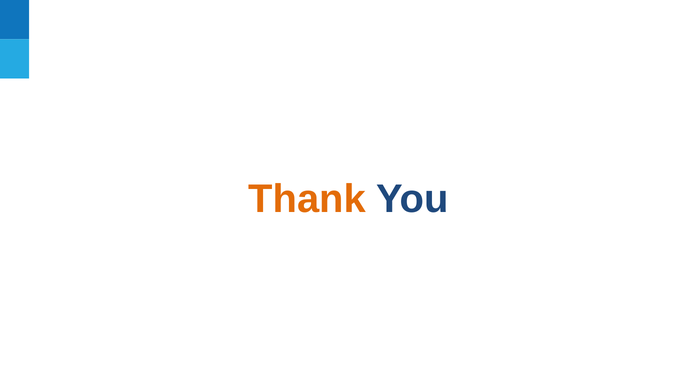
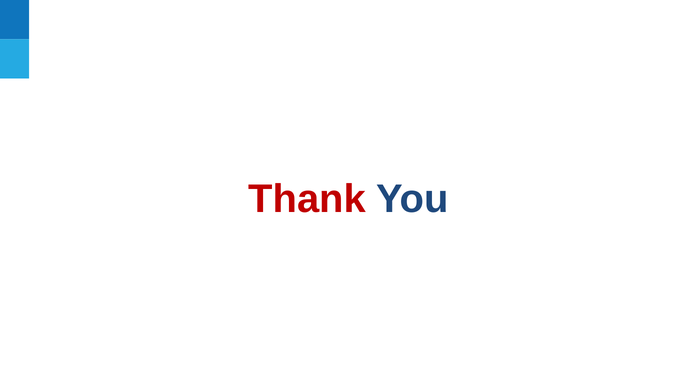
Thank colour: orange -> red (307, 199)
